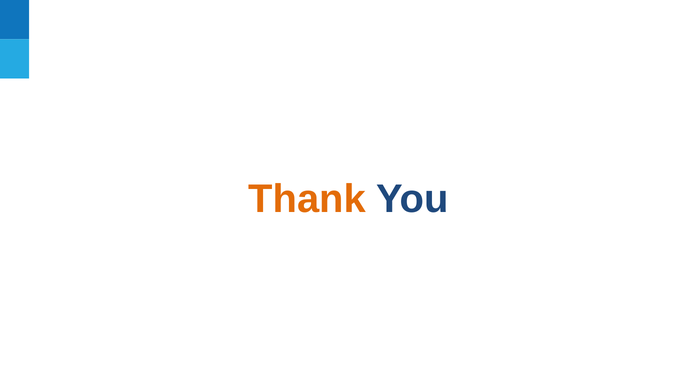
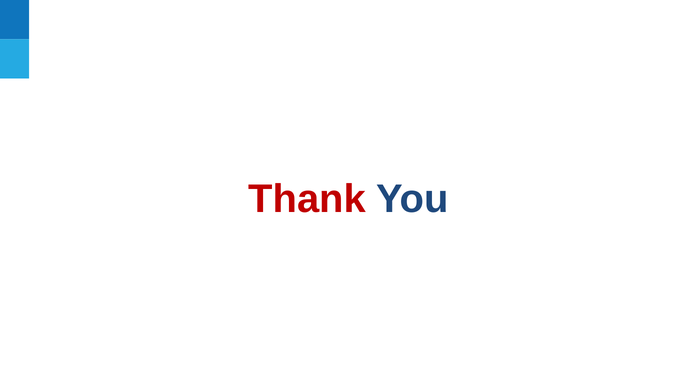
Thank colour: orange -> red (307, 199)
